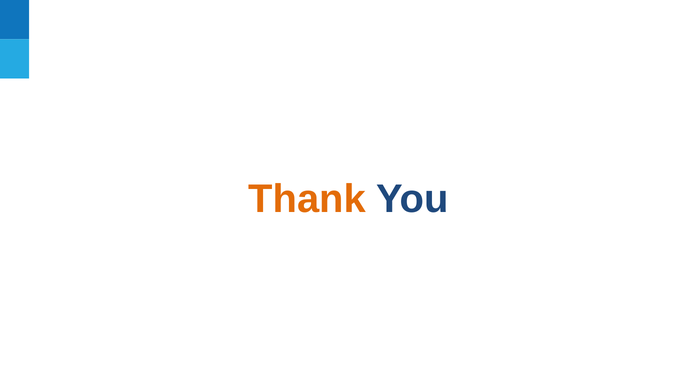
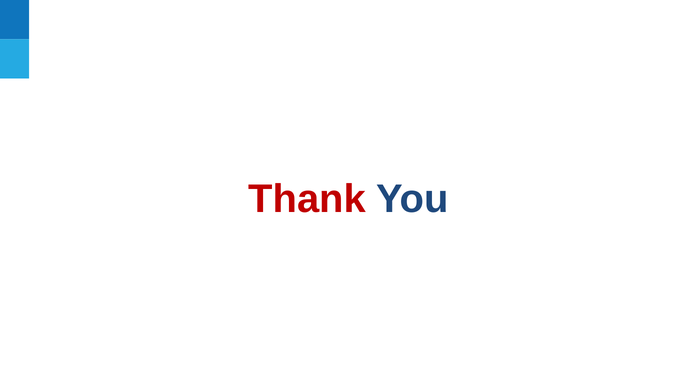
Thank colour: orange -> red (307, 199)
